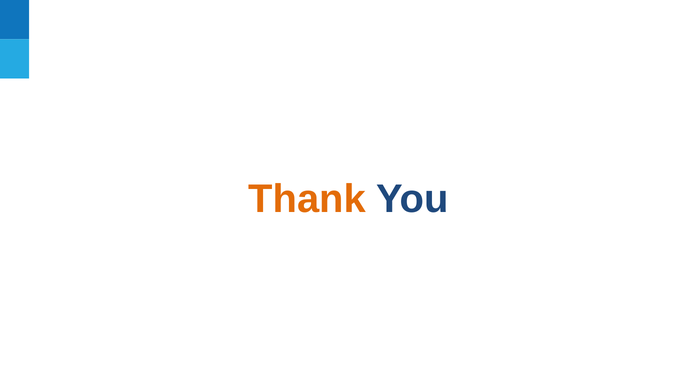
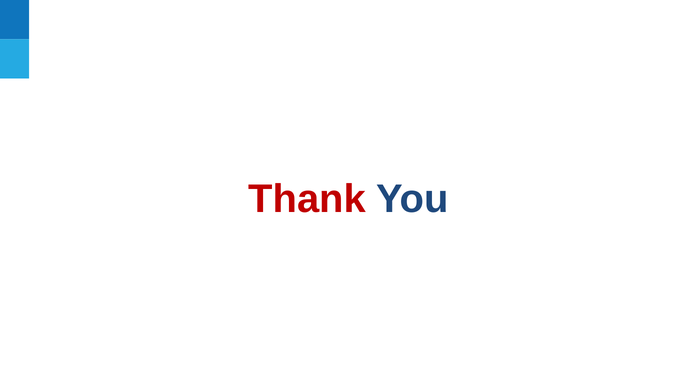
Thank colour: orange -> red (307, 199)
